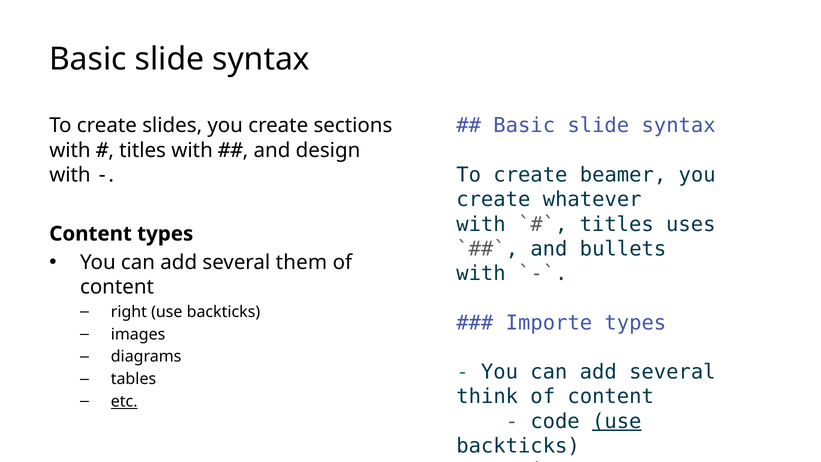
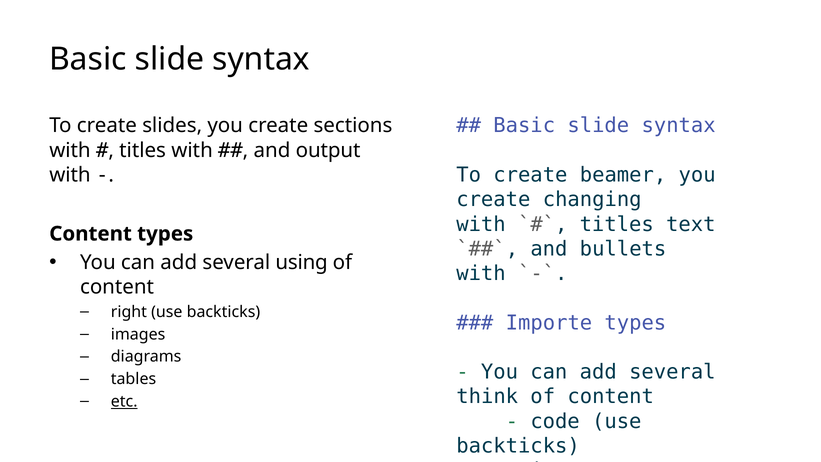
design: design -> output (328, 150)
whatever: whatever -> changing (592, 200)
uses: uses -> text (691, 224)
them: them -> using (302, 262)
use underline: present -> none (617, 421)
